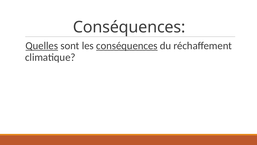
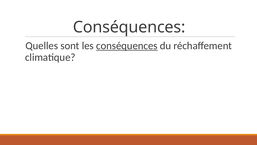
Quelles underline: present -> none (42, 46)
